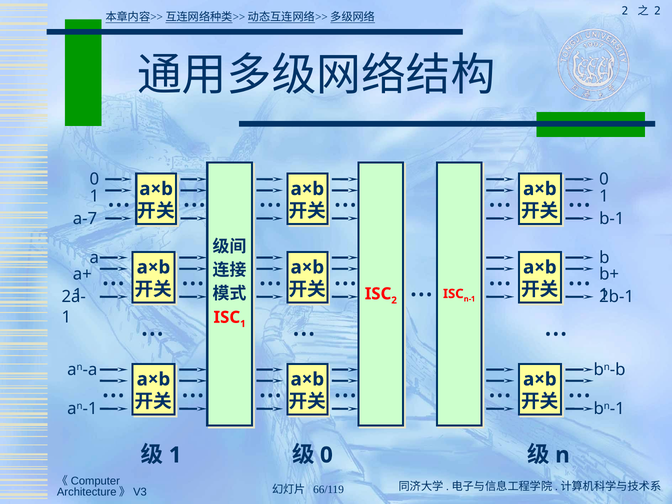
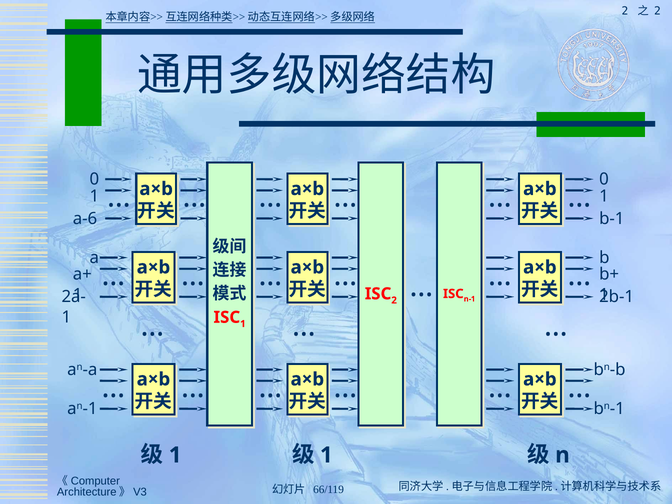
a-7: a-7 -> a-6 (85, 218)
0: 0 -> 1 (326, 455)
